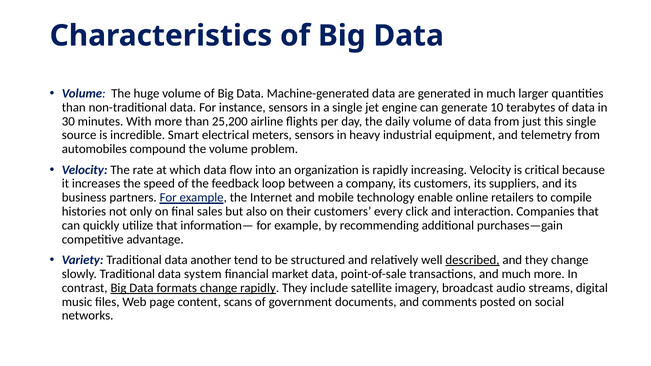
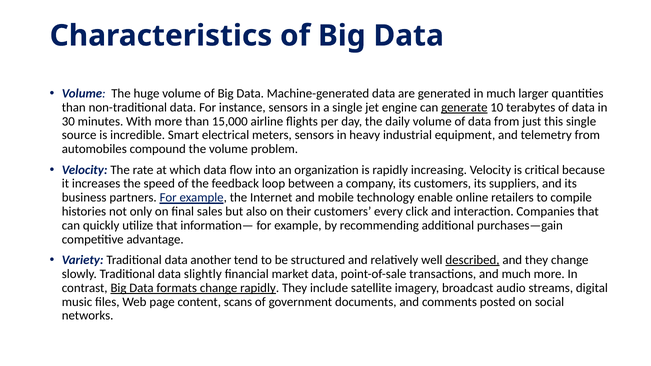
generate underline: none -> present (464, 107)
25,200: 25,200 -> 15,000 (230, 121)
system: system -> slightly (203, 274)
